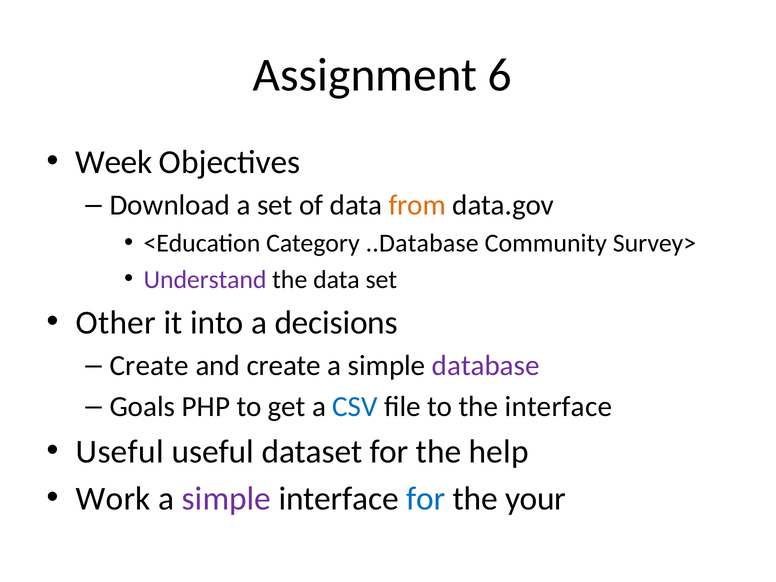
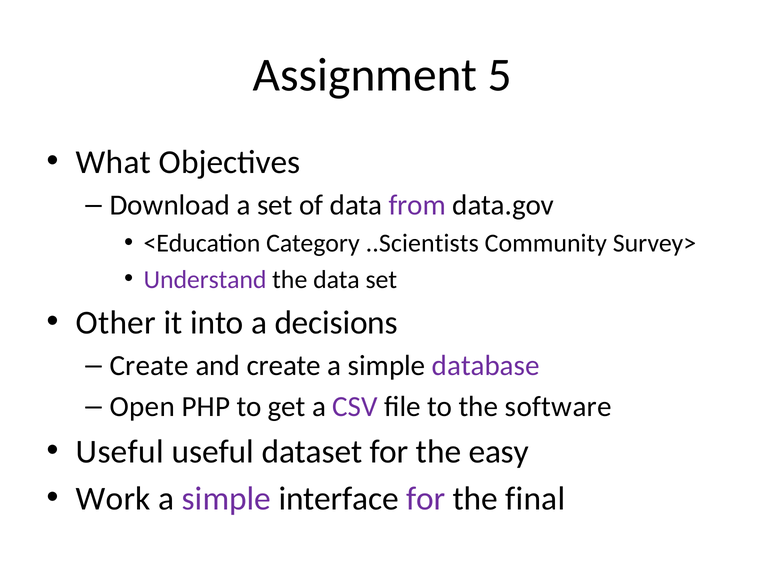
6: 6 -> 5 (500, 75)
Week: Week -> What (113, 162)
from colour: orange -> purple (417, 205)
..Database: ..Database -> ..Scientists (422, 243)
Goals: Goals -> Open (142, 407)
CSV colour: blue -> purple (355, 407)
the interface: interface -> software (558, 407)
help: help -> easy (499, 452)
for colour: blue -> purple (426, 499)
your: your -> final (535, 499)
